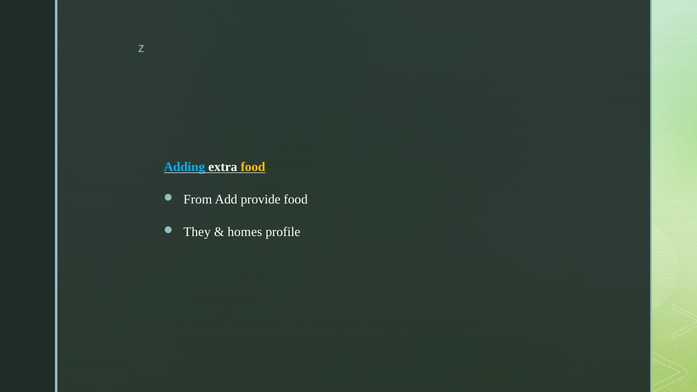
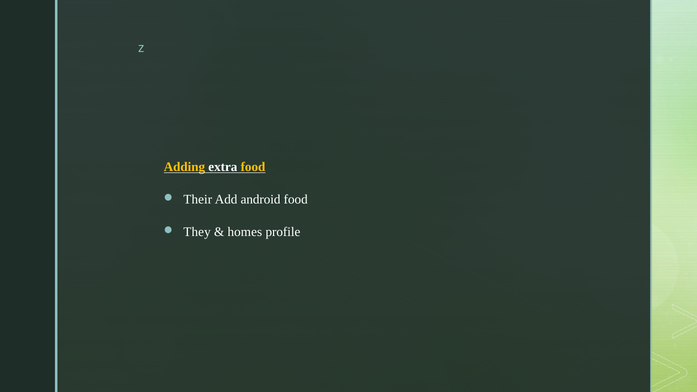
Adding colour: light blue -> yellow (184, 167)
From: From -> Their (198, 200)
provide: provide -> android (261, 200)
